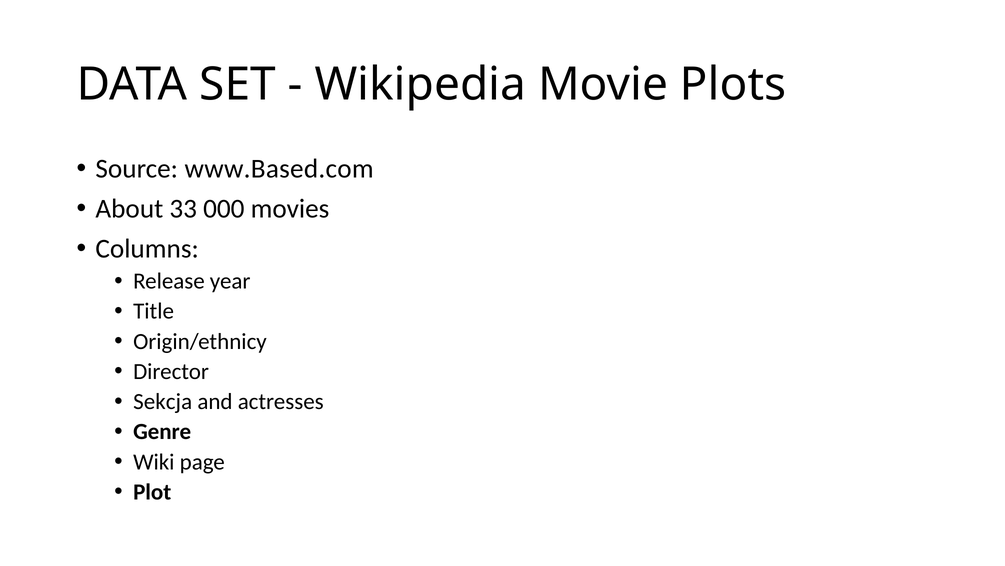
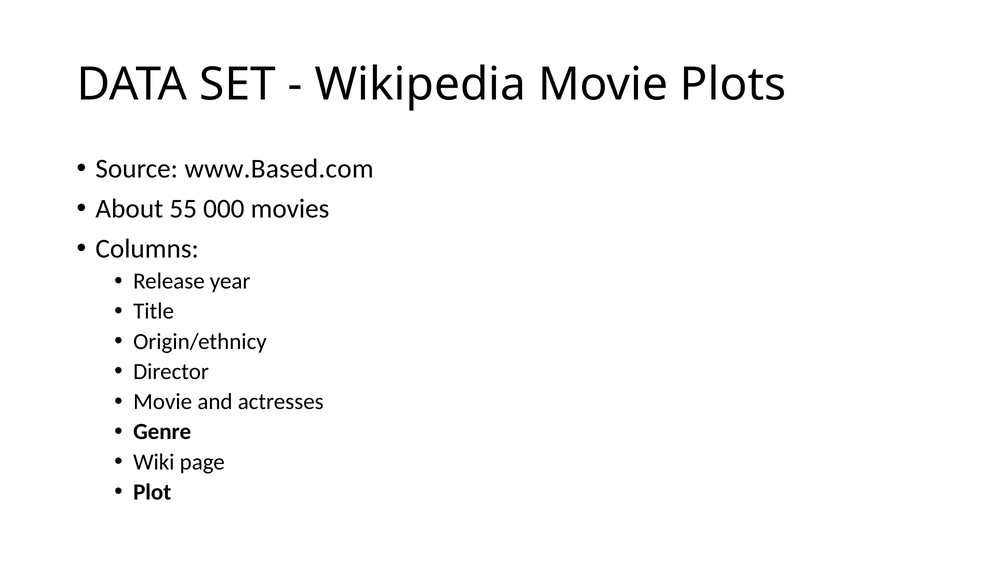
33: 33 -> 55 (183, 209)
Sekcja: Sekcja -> Movie (163, 401)
